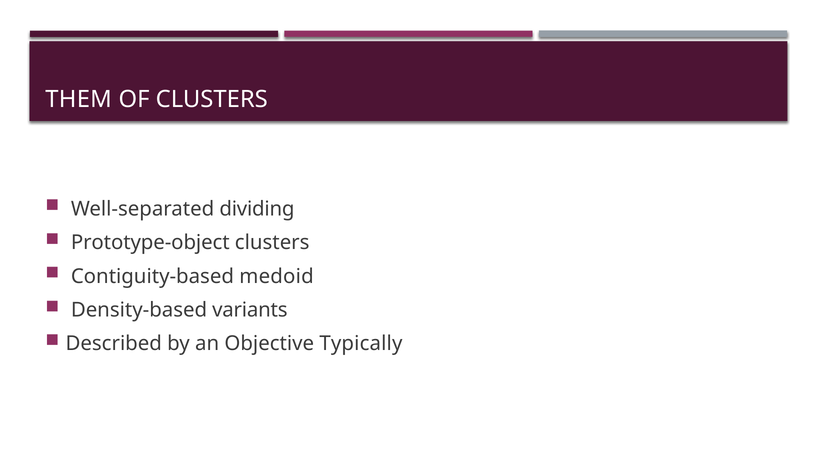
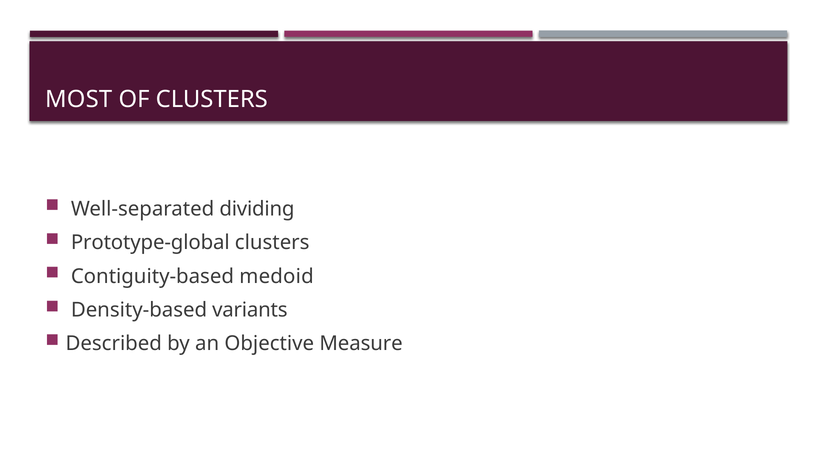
THEM: THEM -> MOST (79, 99)
Prototype-object: Prototype-object -> Prototype-global (150, 242)
Typically: Typically -> Measure (361, 343)
